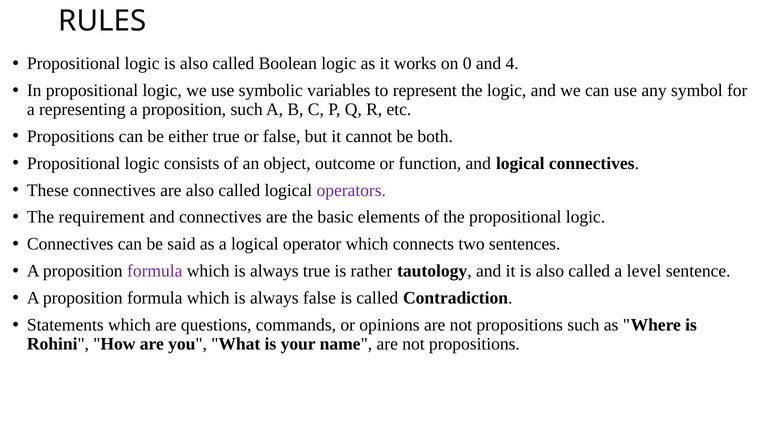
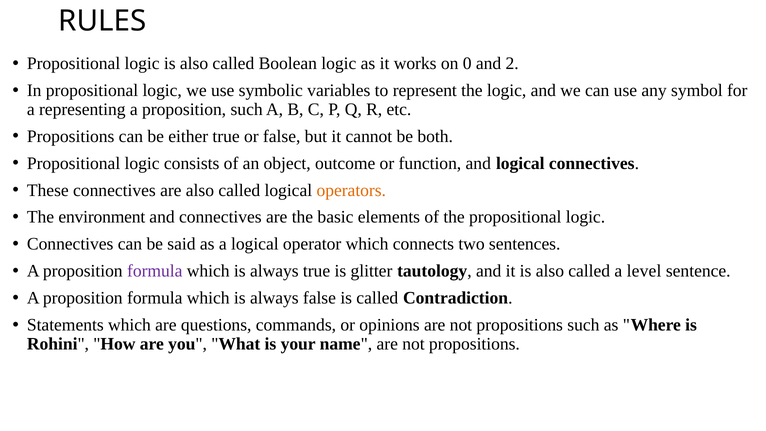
4: 4 -> 2 (512, 63)
operators colour: purple -> orange (351, 190)
requirement: requirement -> environment (102, 217)
rather: rather -> glitter (371, 271)
